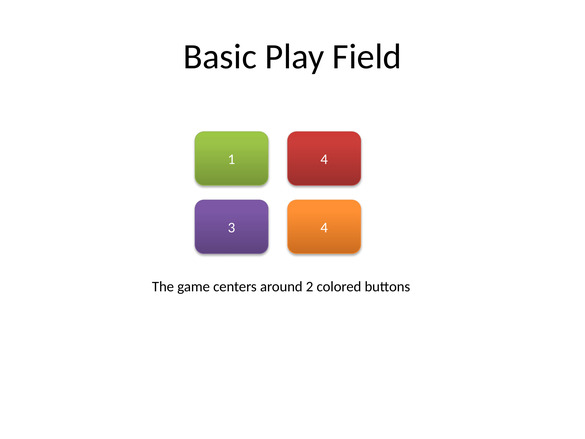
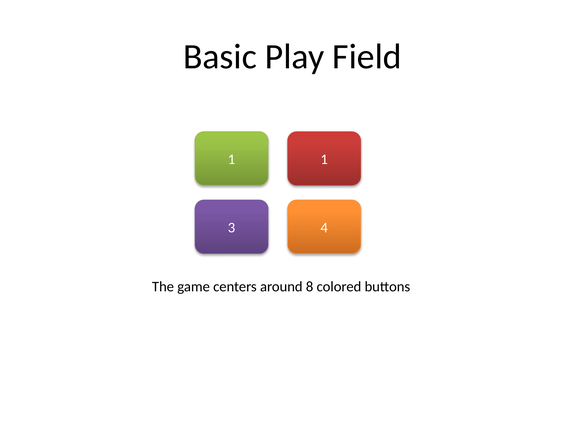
1 4: 4 -> 1 (324, 159)
2: 2 -> 8 (310, 286)
